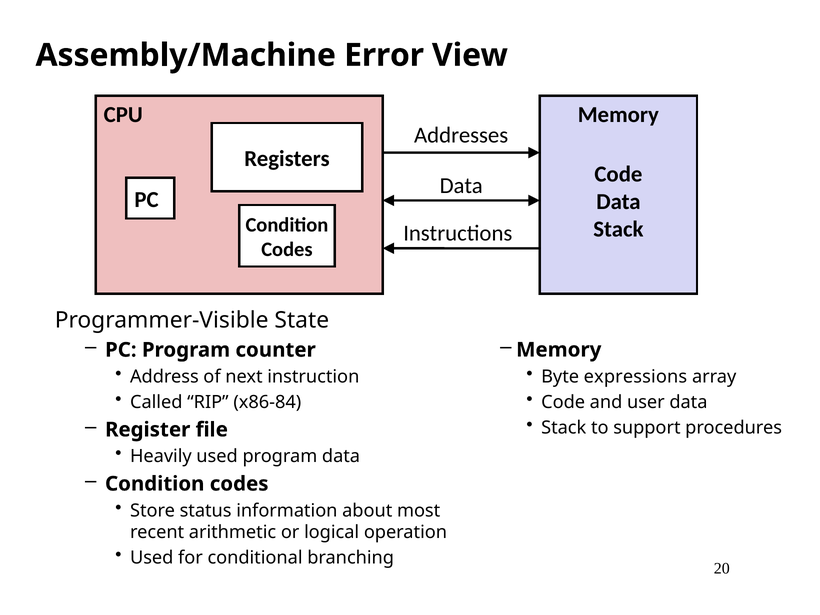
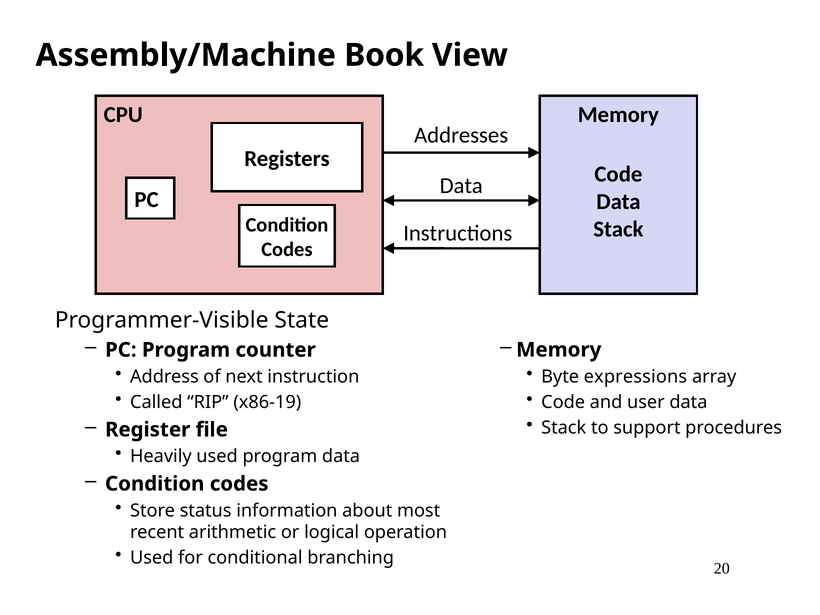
Error: Error -> Book (384, 55)
x86-84: x86-84 -> x86-19 (267, 402)
